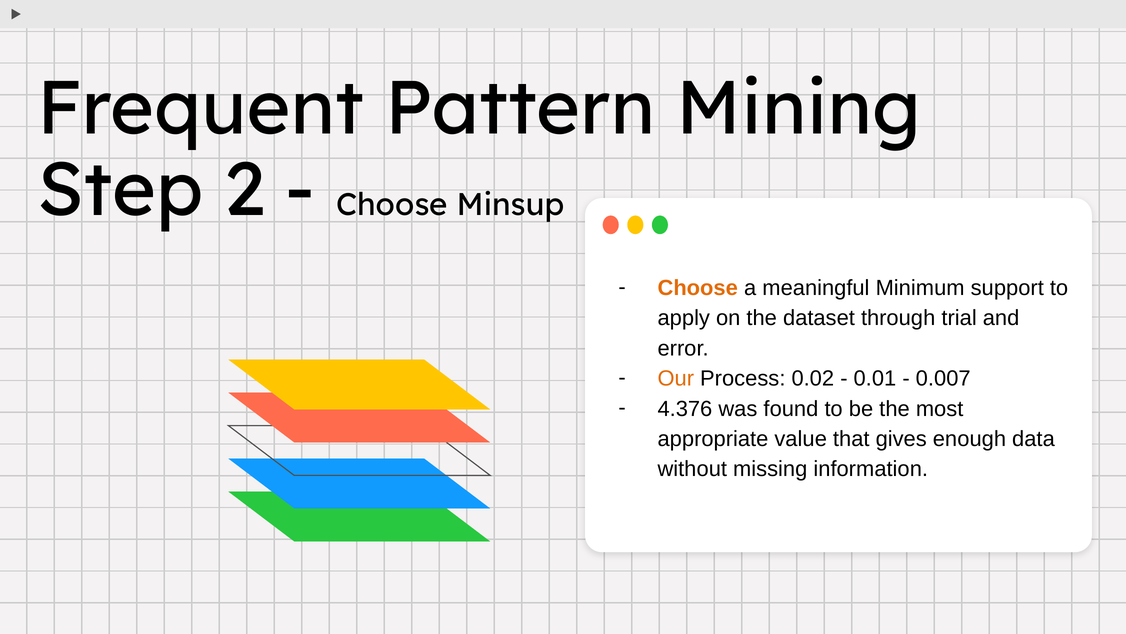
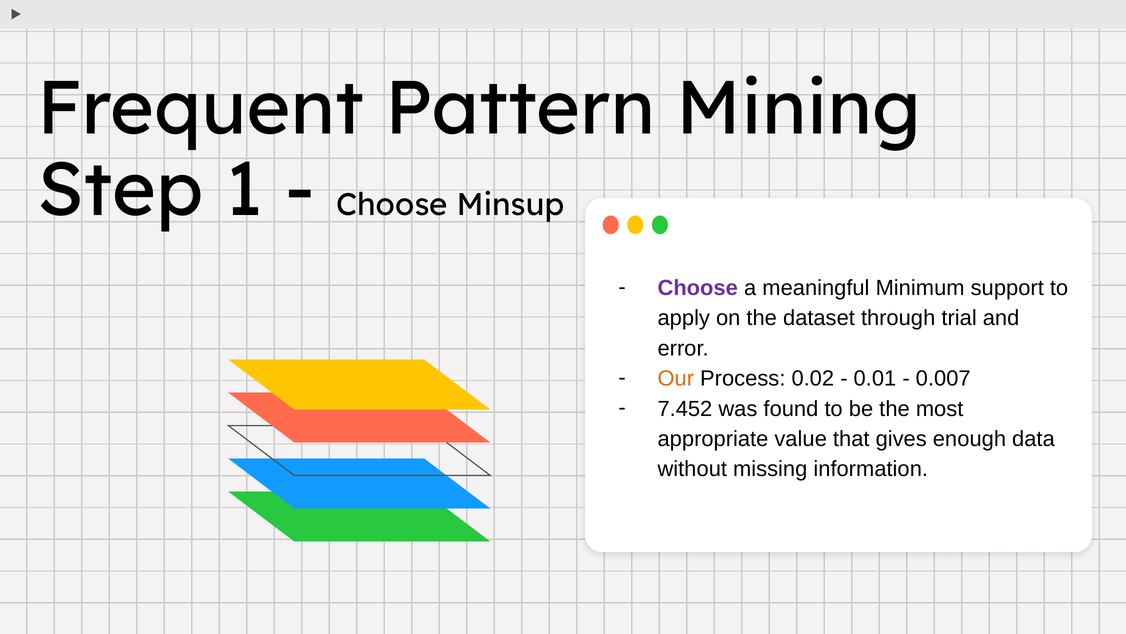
2: 2 -> 1 (244, 190)
Choose colour: orange -> purple (698, 288)
4.376: 4.376 -> 7.452 (685, 408)
